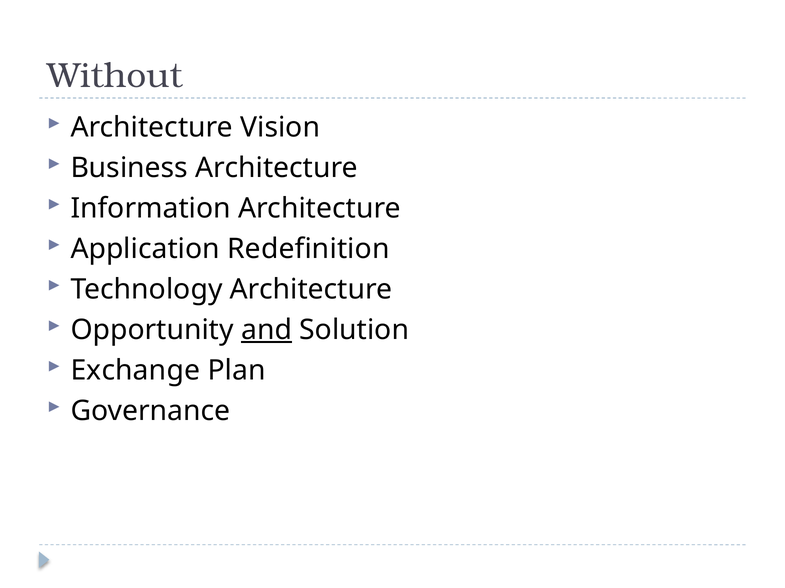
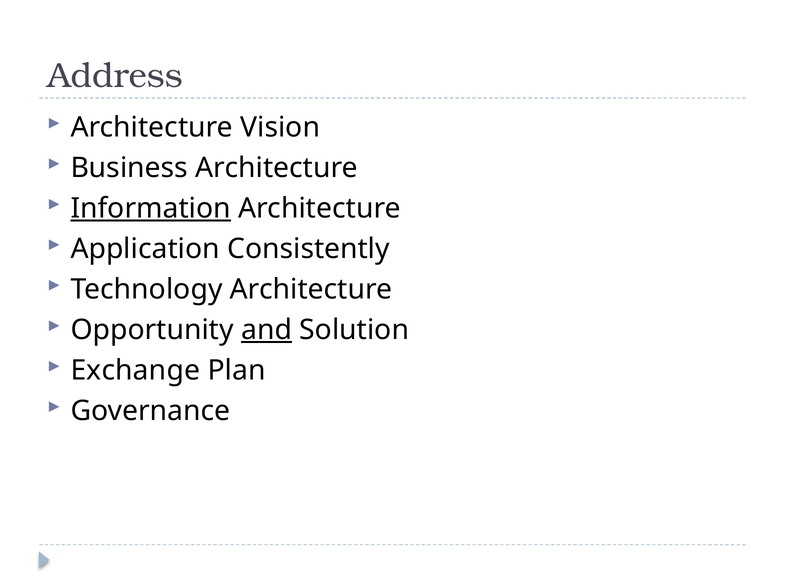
Without: Without -> Address (115, 76)
Information underline: none -> present (151, 209)
Redefinition: Redefinition -> Consistently (308, 249)
